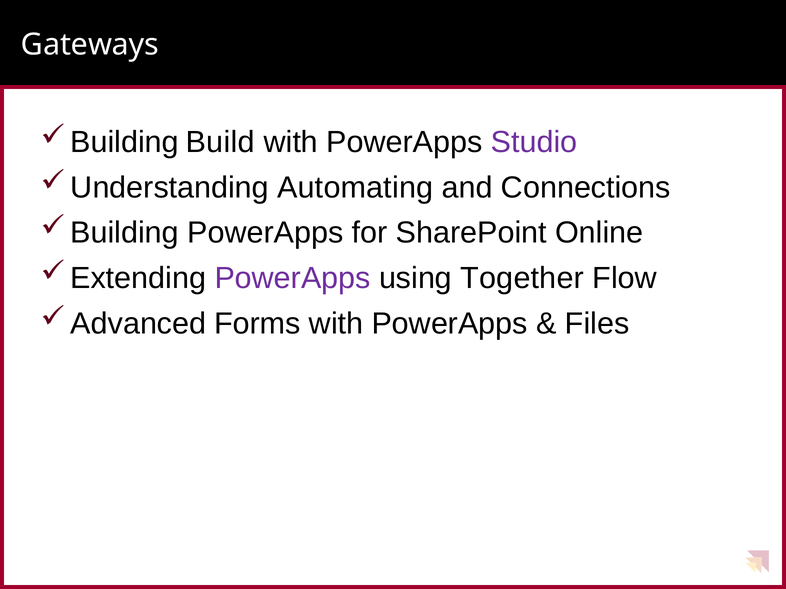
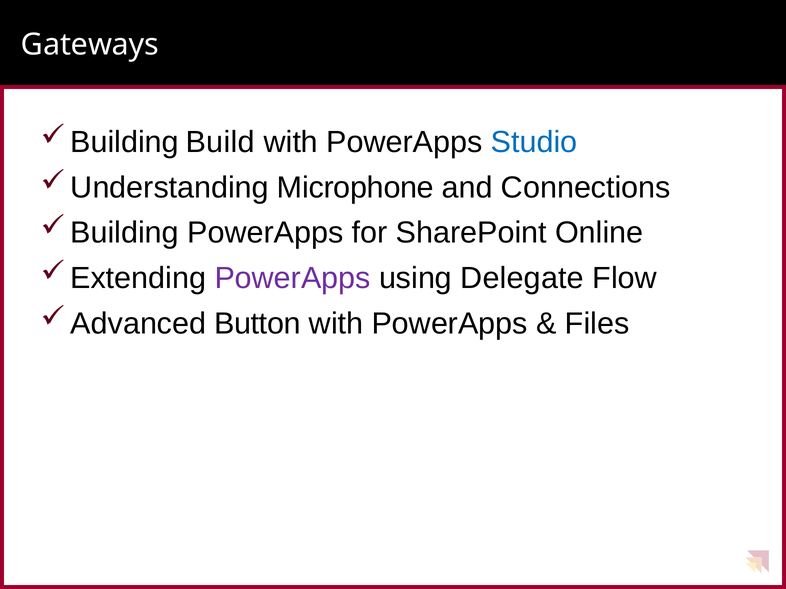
Studio colour: purple -> blue (534, 142)
Automating: Automating -> Microphone (355, 188)
Together: Together -> Delegate (522, 278)
Forms: Forms -> Button (257, 324)
